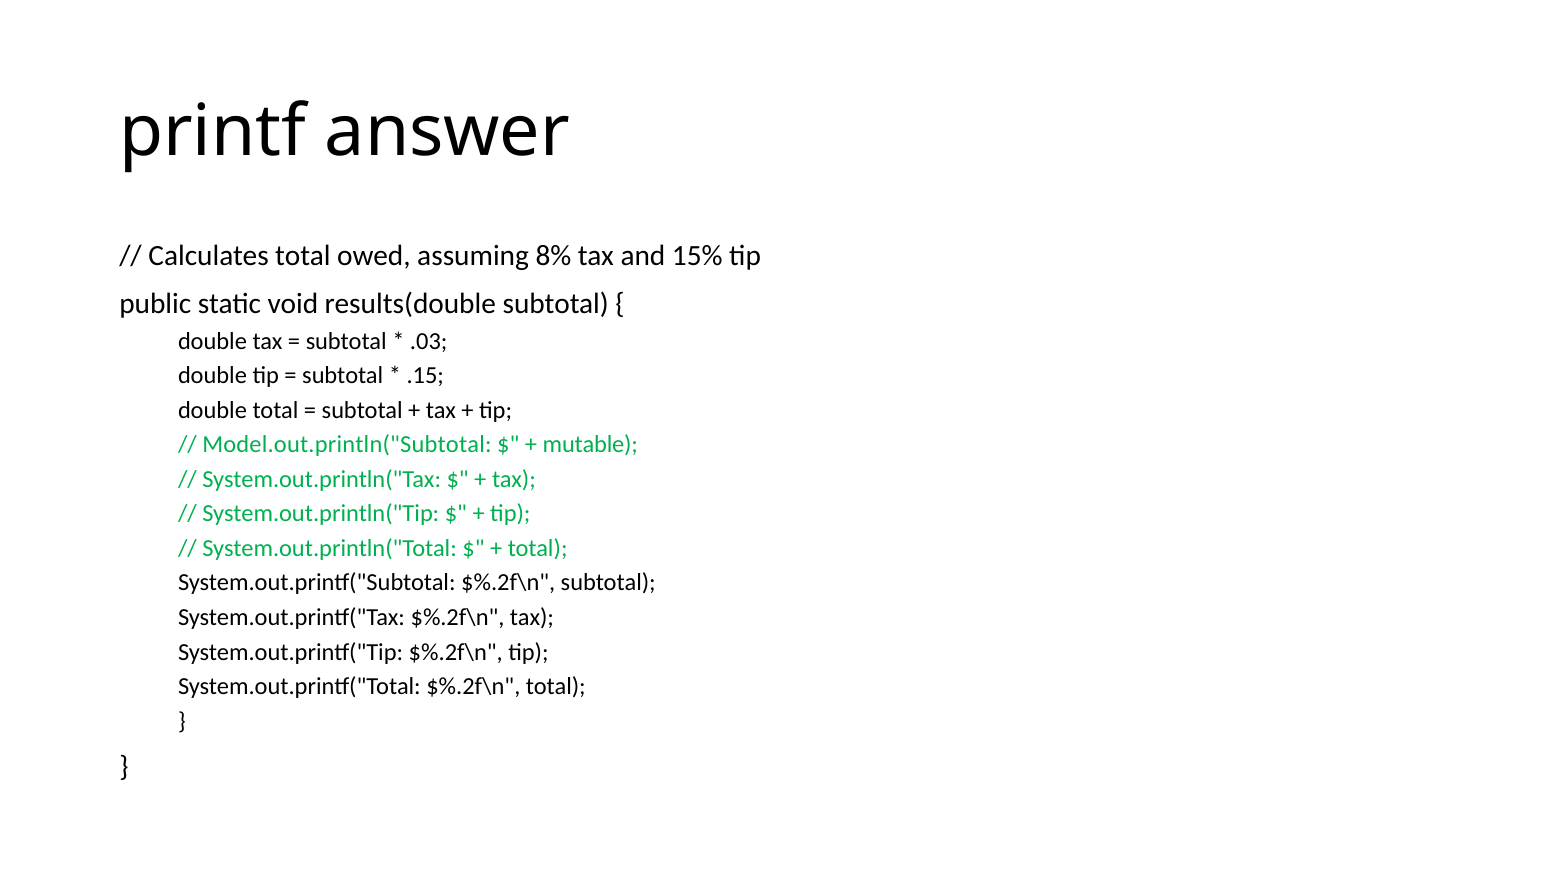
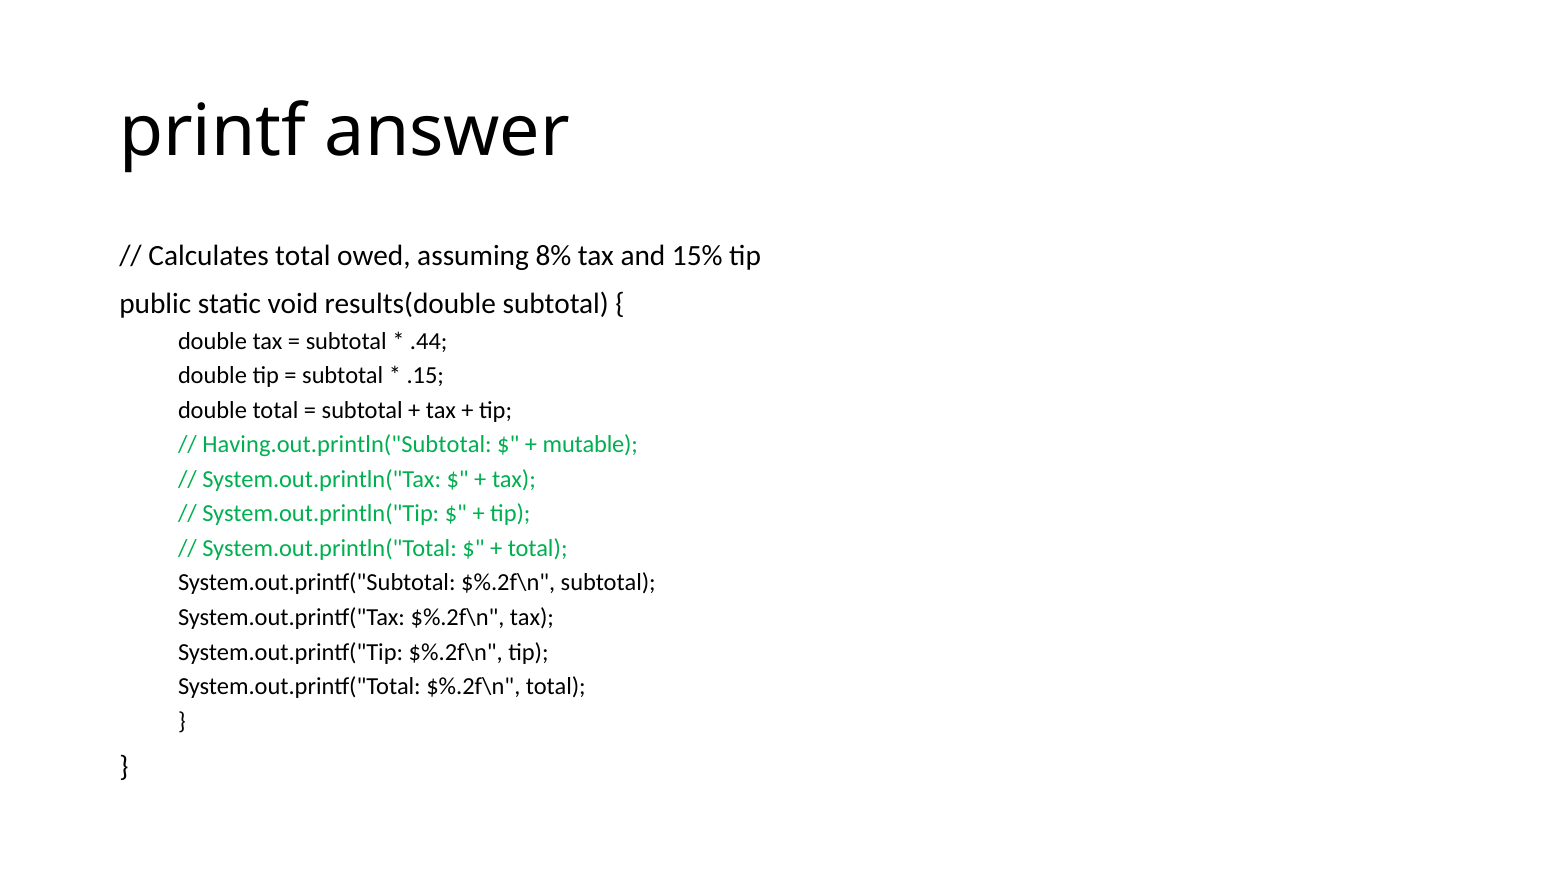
.03: .03 -> .44 (429, 341)
Model.out.println("Subtotal: Model.out.println("Subtotal -> Having.out.println("Subtotal (347, 445)
